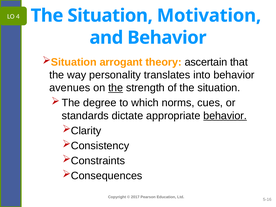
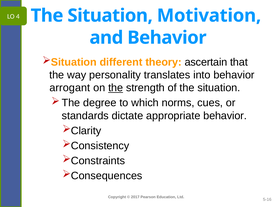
arrogant: arrogant -> different (121, 62)
avenues: avenues -> arrogant (70, 88)
behavior underline: present -> none (225, 116)
